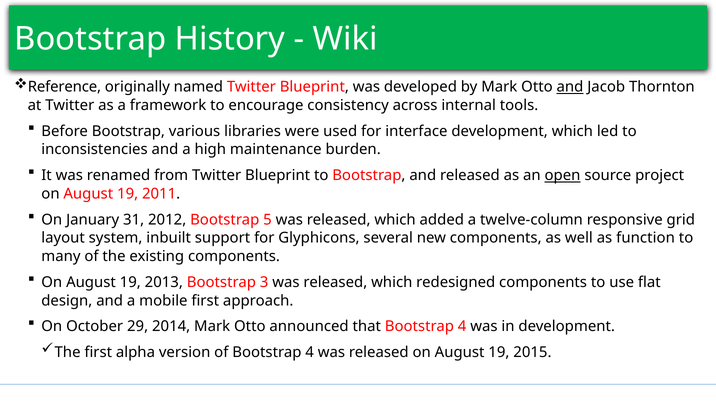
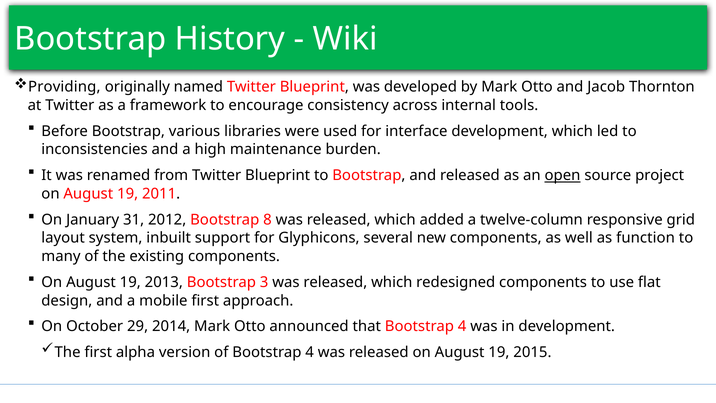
Reference: Reference -> Providing (64, 87)
and underline: present -> none (570, 87)
5: 5 -> 8 (267, 220)
